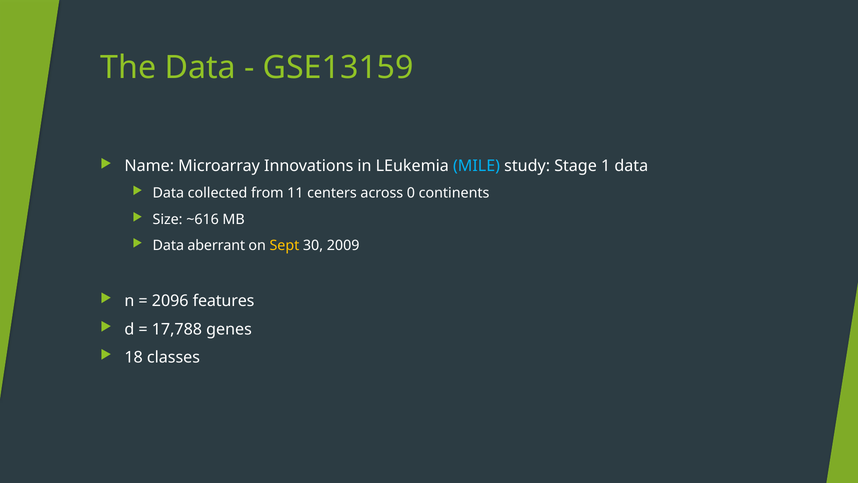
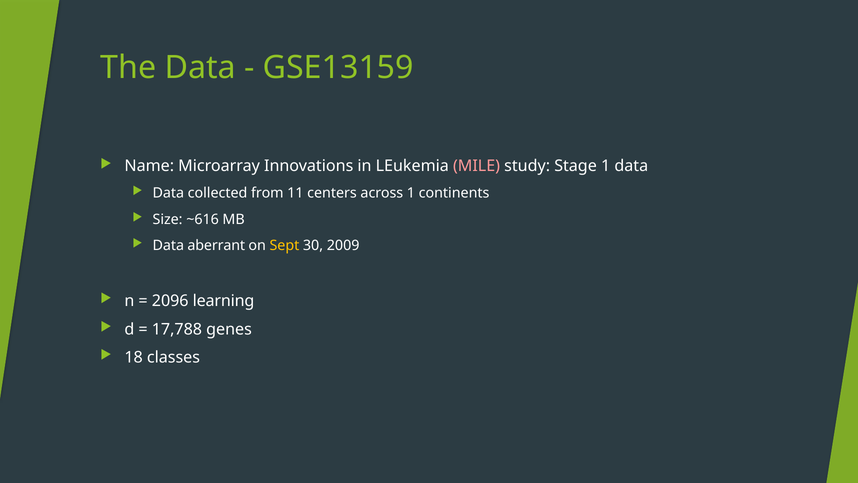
MILE colour: light blue -> pink (477, 166)
across 0: 0 -> 1 (411, 193)
features: features -> learning (224, 301)
